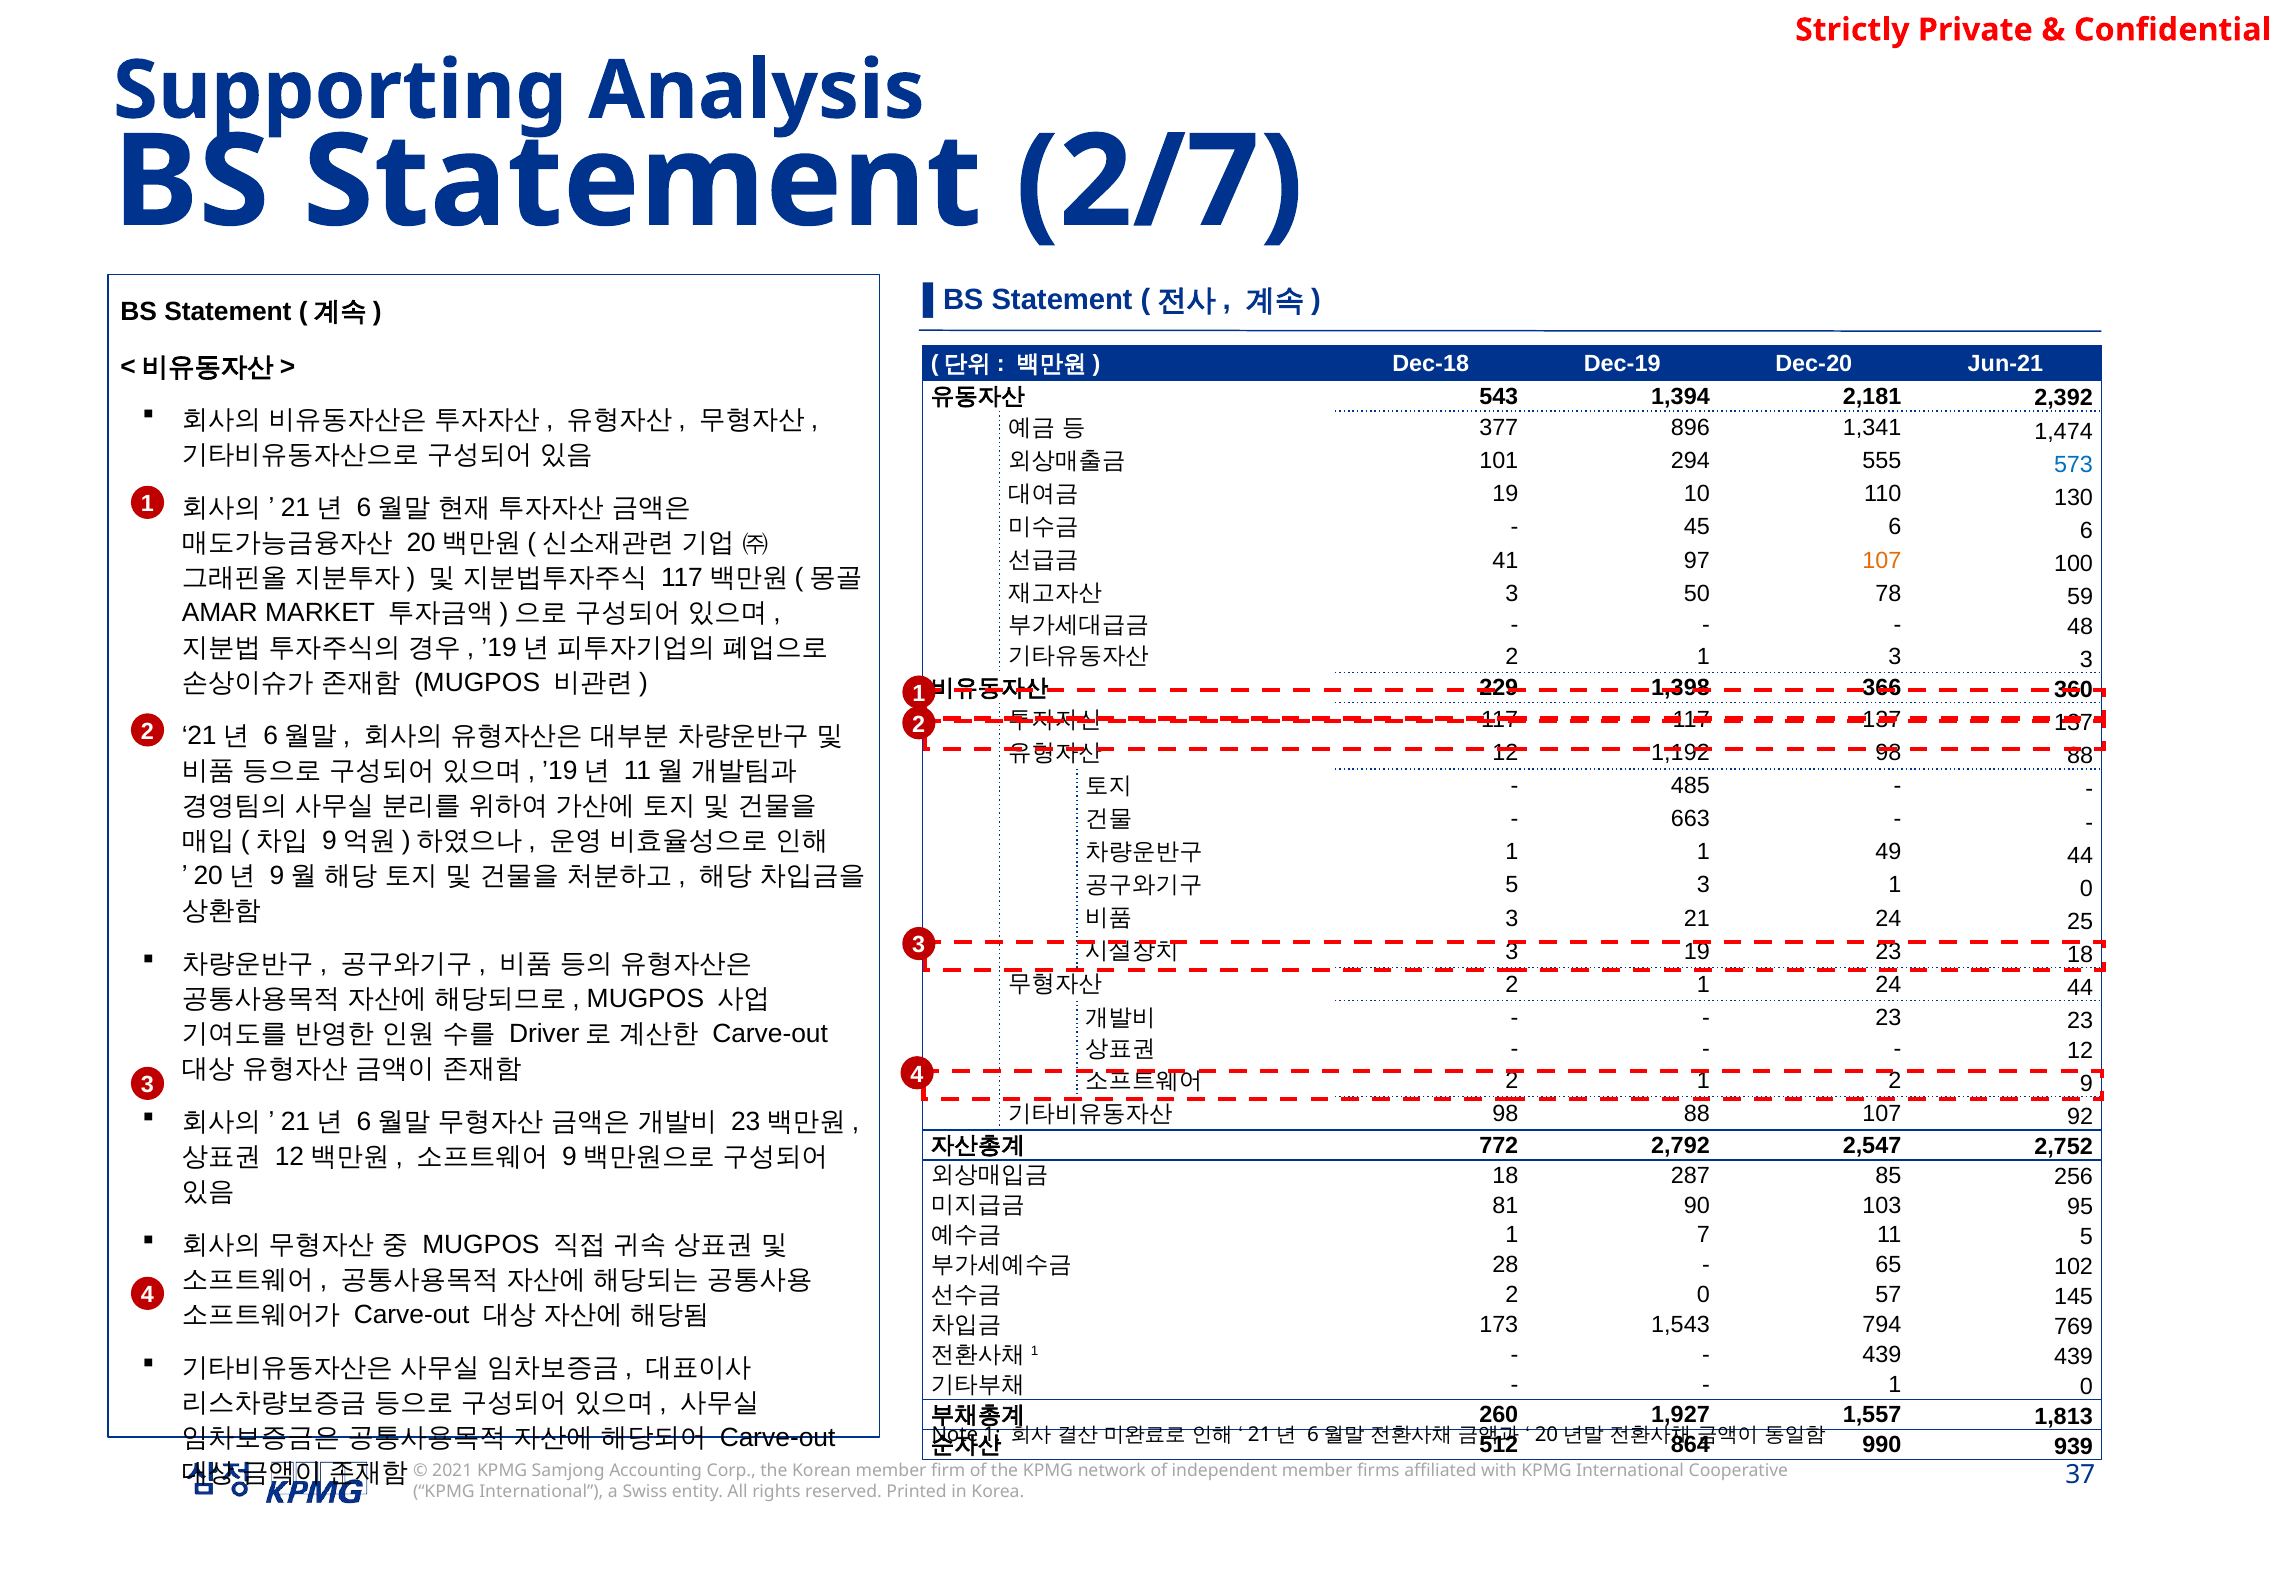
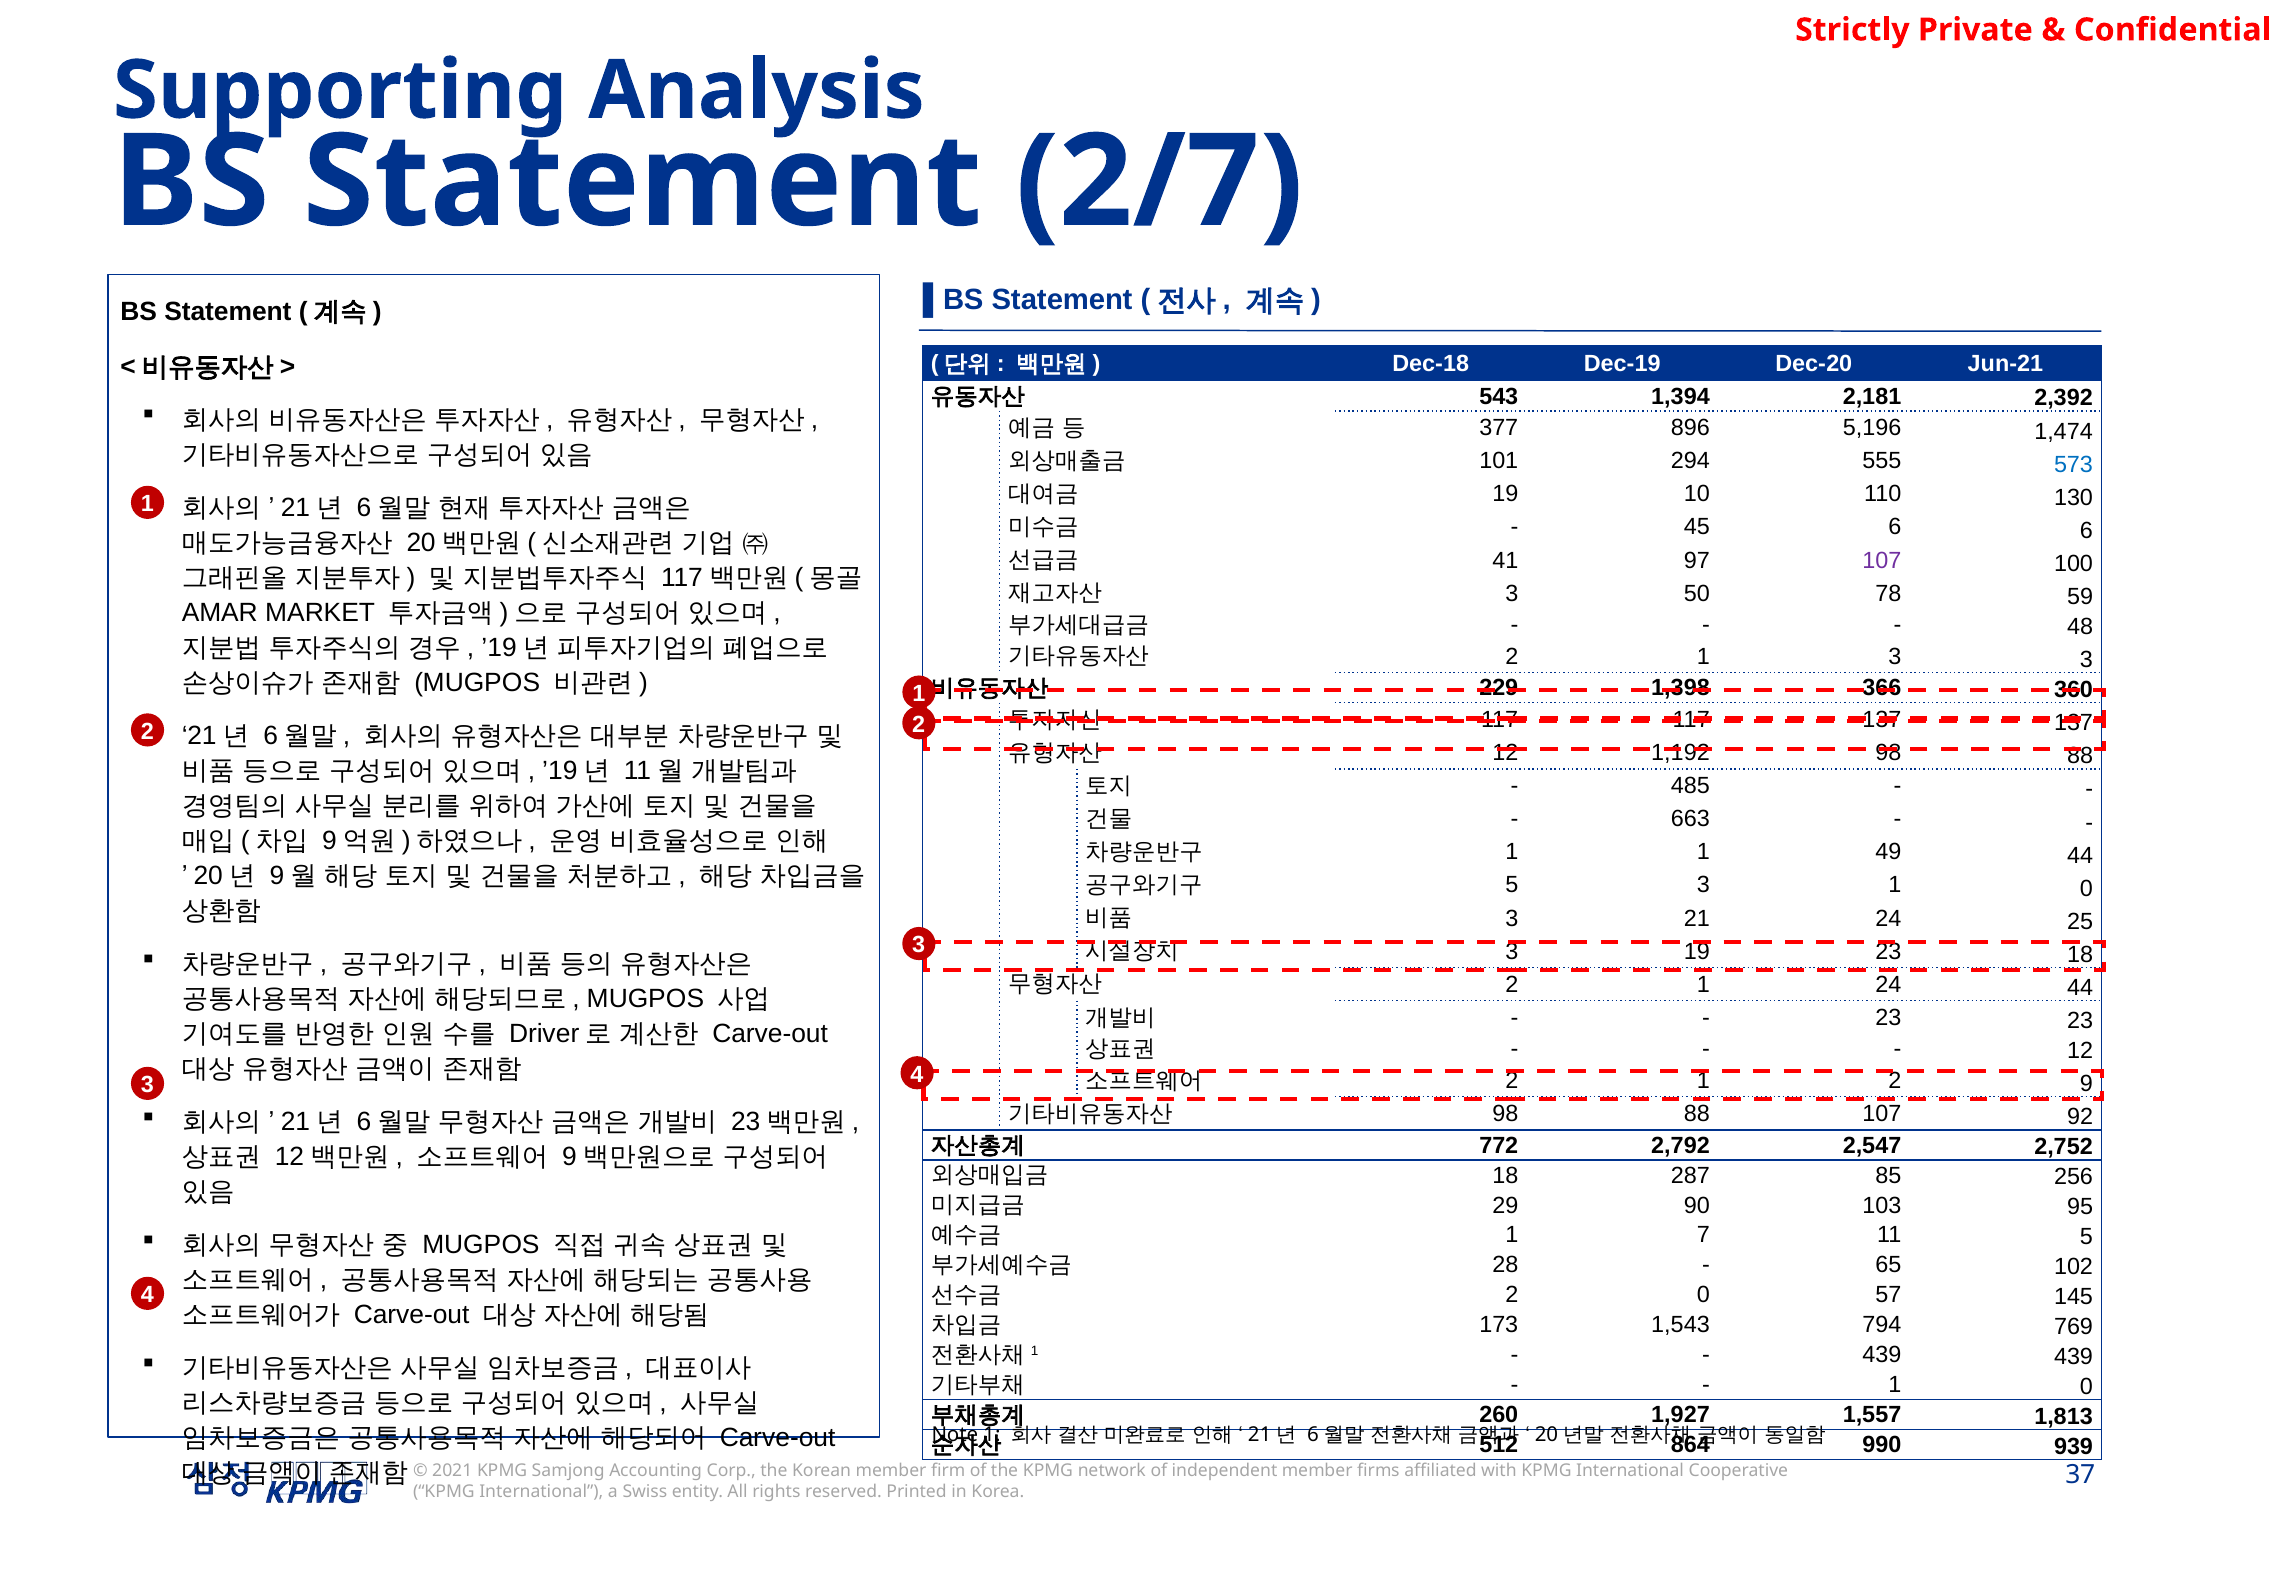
1,341: 1,341 -> 5,196 (1872, 428)
107 colour: orange -> purple (1882, 560)
81: 81 -> 29 (1505, 1205)
